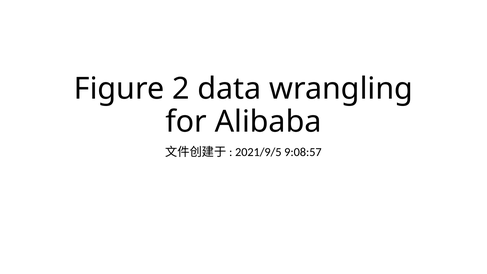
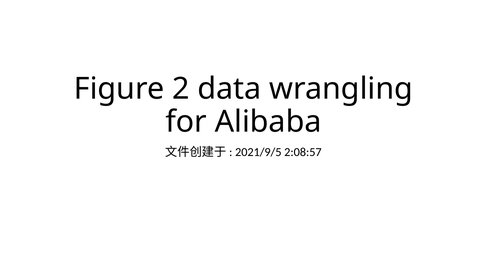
9:08:57: 9:08:57 -> 2:08:57 (303, 152)
